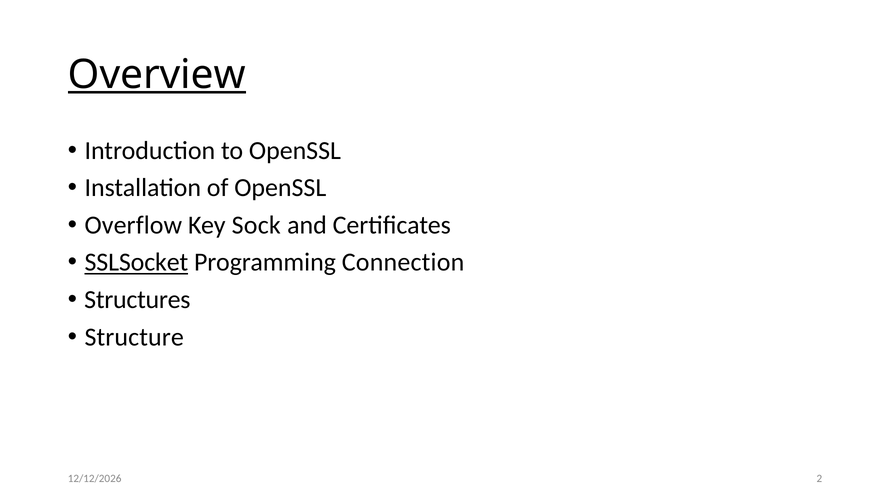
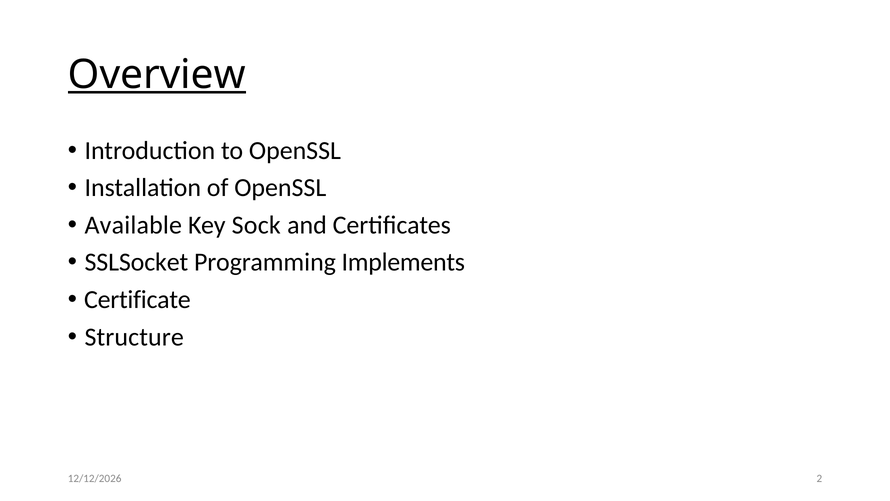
Overflow: Overflow -> Available (133, 225)
SSLSocket underline: present -> none (136, 262)
Connection: Connection -> Implements (403, 262)
Structures: Structures -> Certificate (137, 299)
